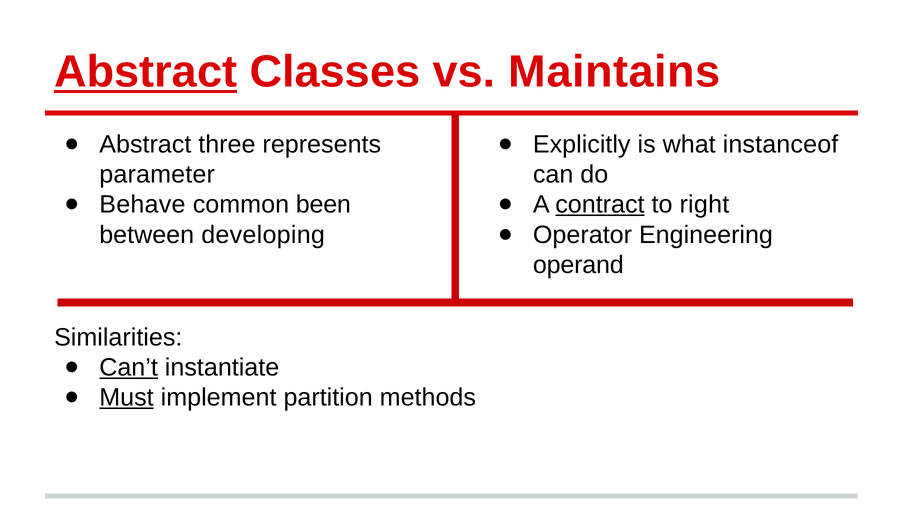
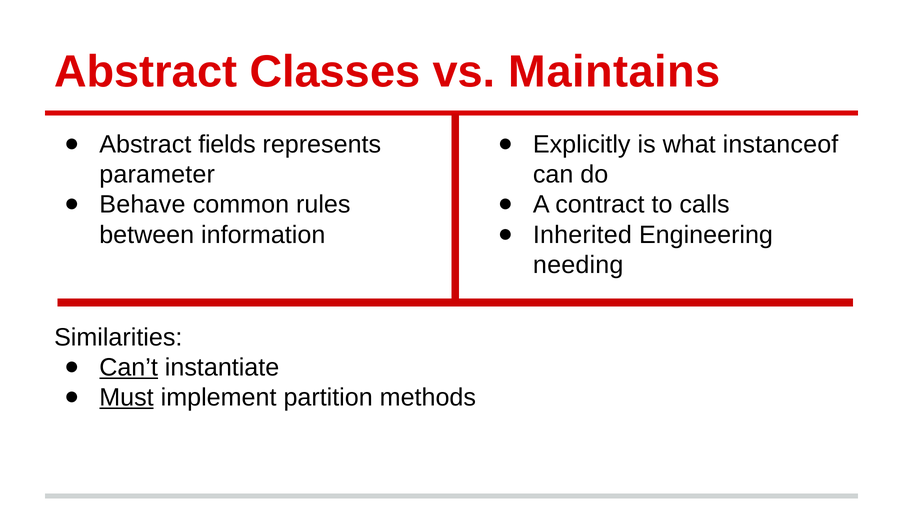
Abstract underline: present -> none (146, 72)
three: three -> fields (227, 144)
been: been -> rules (323, 205)
contract underline: present -> none (600, 205)
right: right -> calls (705, 205)
Operator: Operator -> Inherited (582, 235)
developing: developing -> information (263, 235)
operand: operand -> needing (578, 265)
